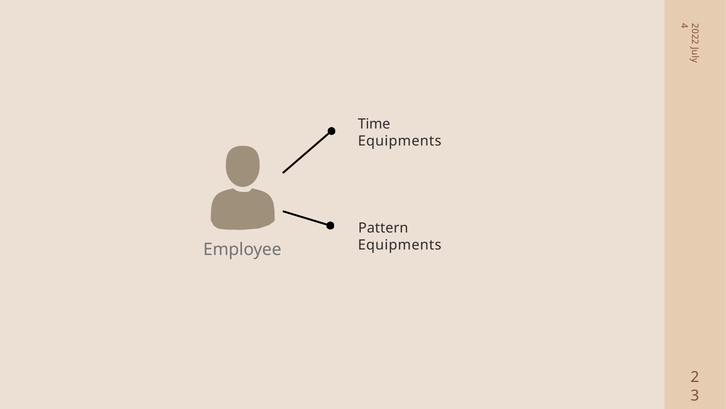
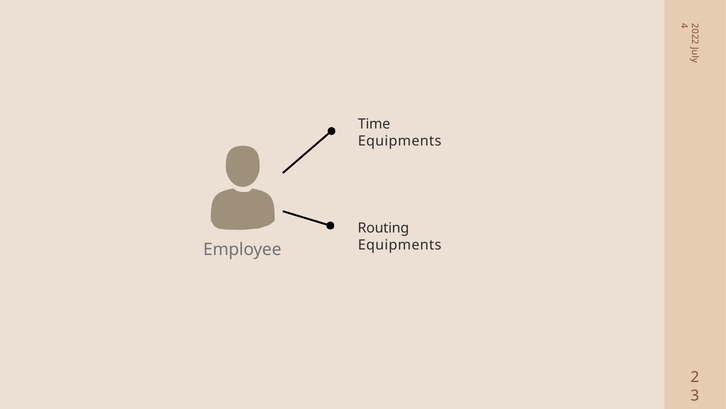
Pattern: Pattern -> Routing (383, 228)
